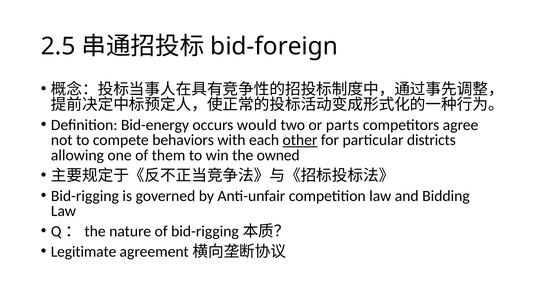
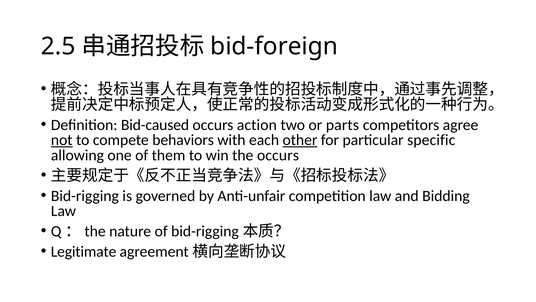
Bid-energy: Bid-energy -> Bid-caused (155, 125)
would: would -> action (257, 125)
not underline: none -> present (62, 140)
districts: districts -> specific (431, 140)
the owned: owned -> occurs (278, 155)
